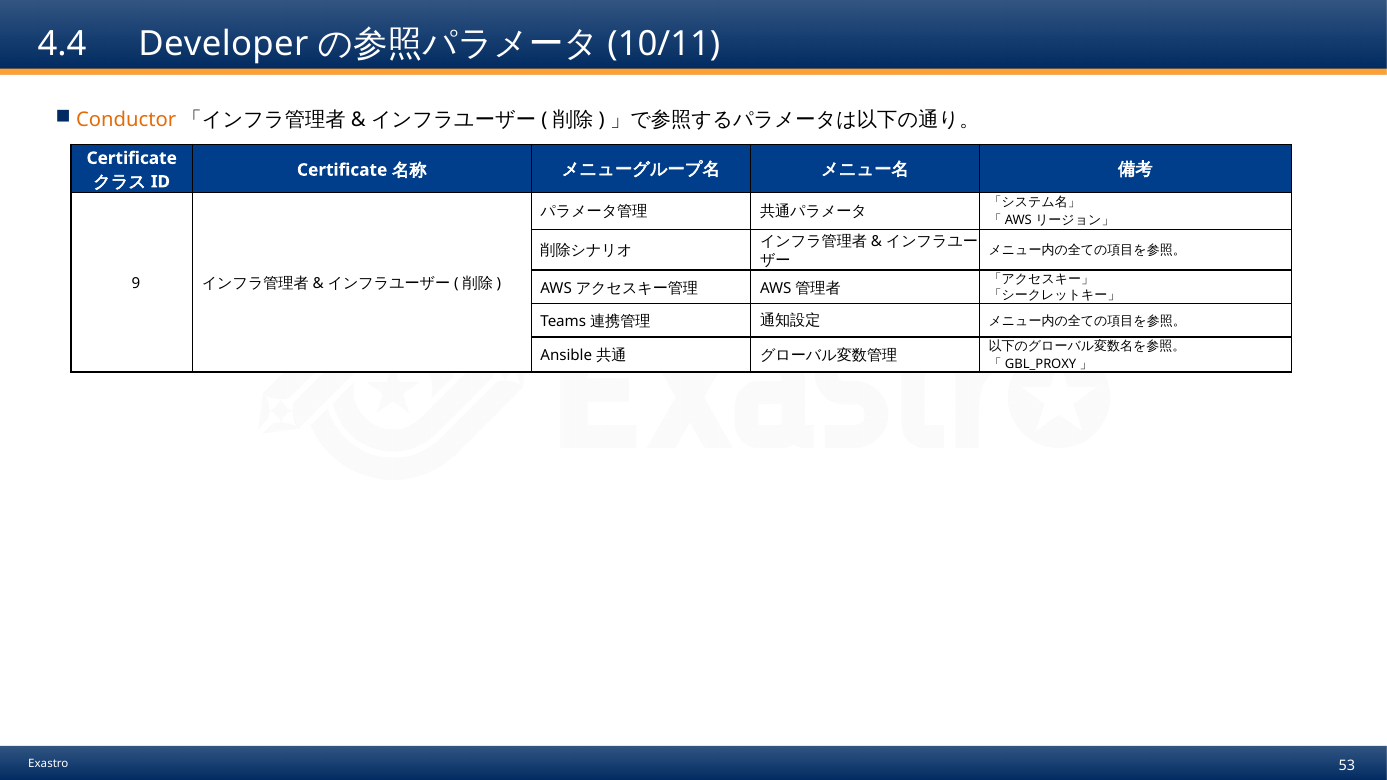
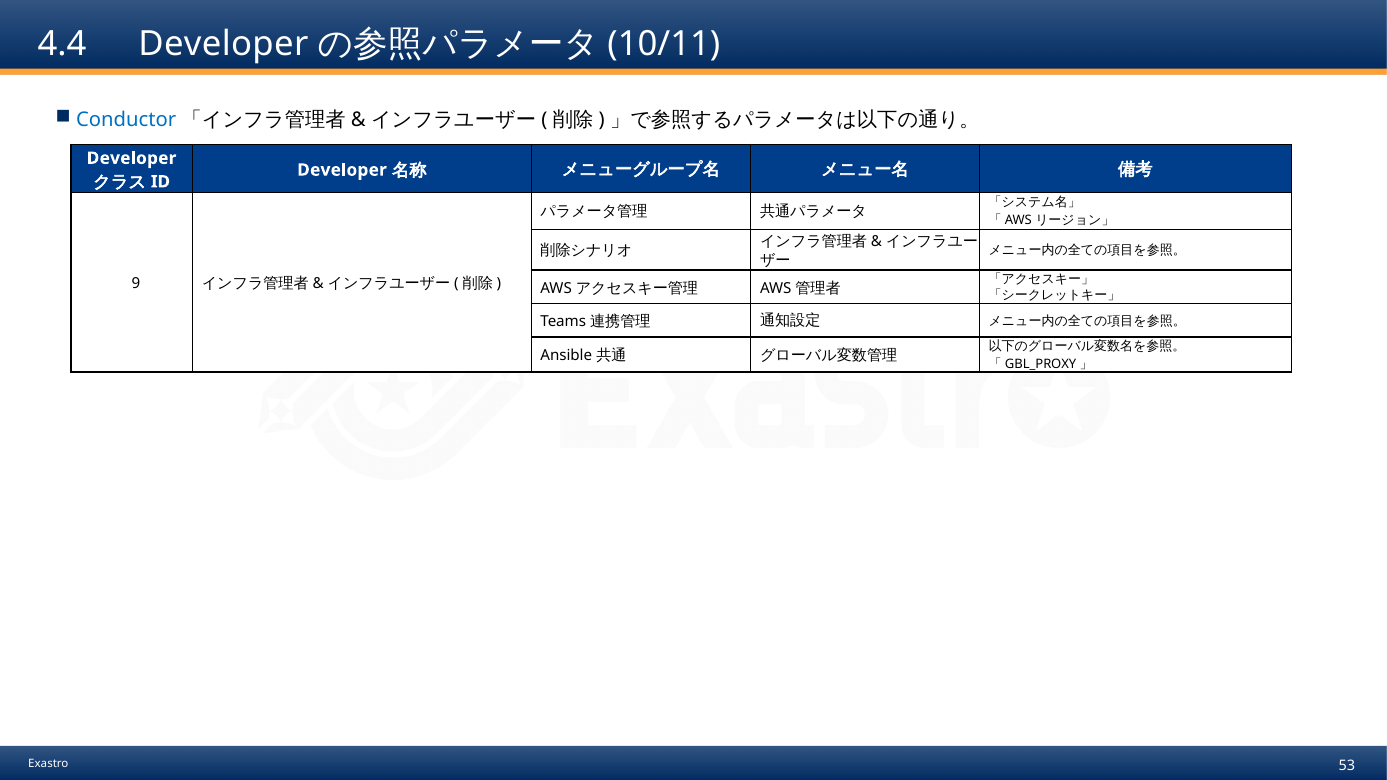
Conductor colour: orange -> blue (126, 120)
Certificate: Certificate -> Developer (132, 158)
Certificate: Certificate -> Developer (342, 170)
